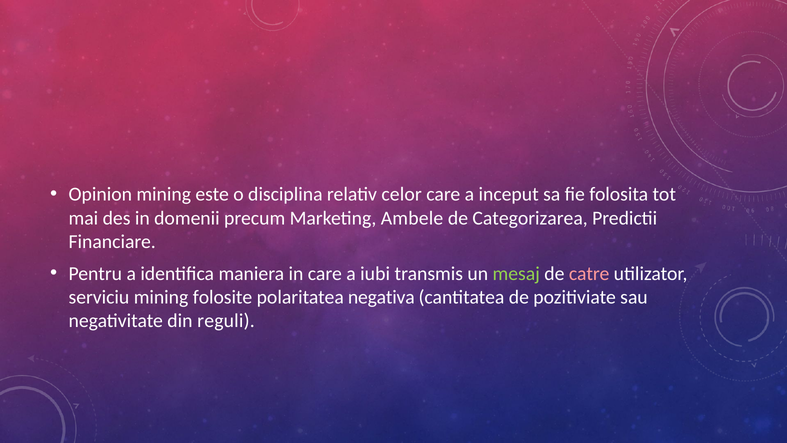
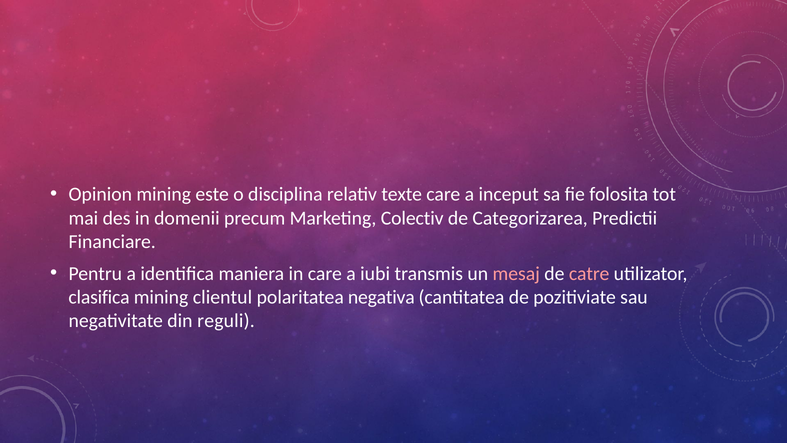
celor: celor -> texte (402, 194)
Ambele: Ambele -> Colectiv (412, 218)
mesaj colour: light green -> pink (516, 273)
serviciu: serviciu -> clasifica (99, 297)
folosite: folosite -> clientul (222, 297)
